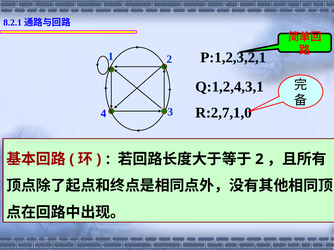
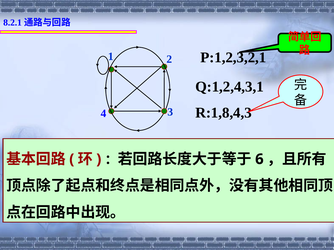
R:2,7,1,0: R:2,7,1,0 -> R:1,8,4,3 (224, 113)
2: 2 -> 6 (259, 159)
